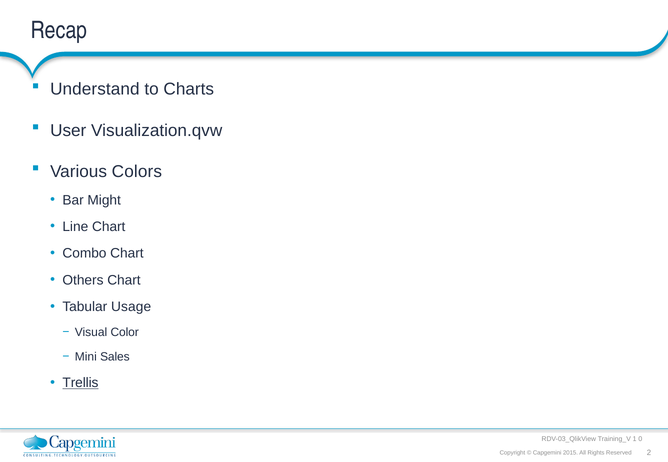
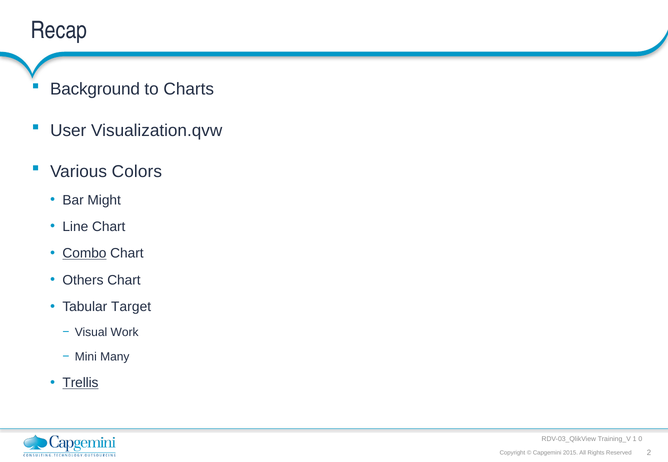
Understand: Understand -> Background (95, 89)
Combo underline: none -> present (84, 254)
Usage: Usage -> Target (131, 307)
Color: Color -> Work (125, 333)
Sales: Sales -> Many (115, 357)
